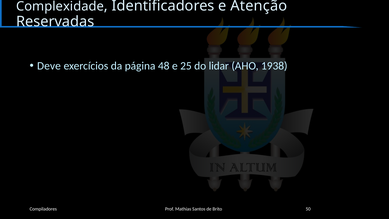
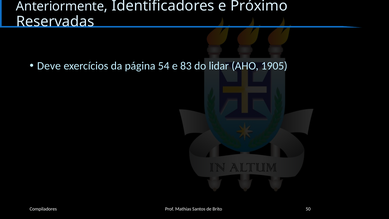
Complexidade: Complexidade -> Anteriormente (60, 6)
Atenção: Atenção -> Próximo (259, 6)
48: 48 -> 54 (164, 66)
25: 25 -> 83 (186, 66)
1938: 1938 -> 1905 (274, 66)
